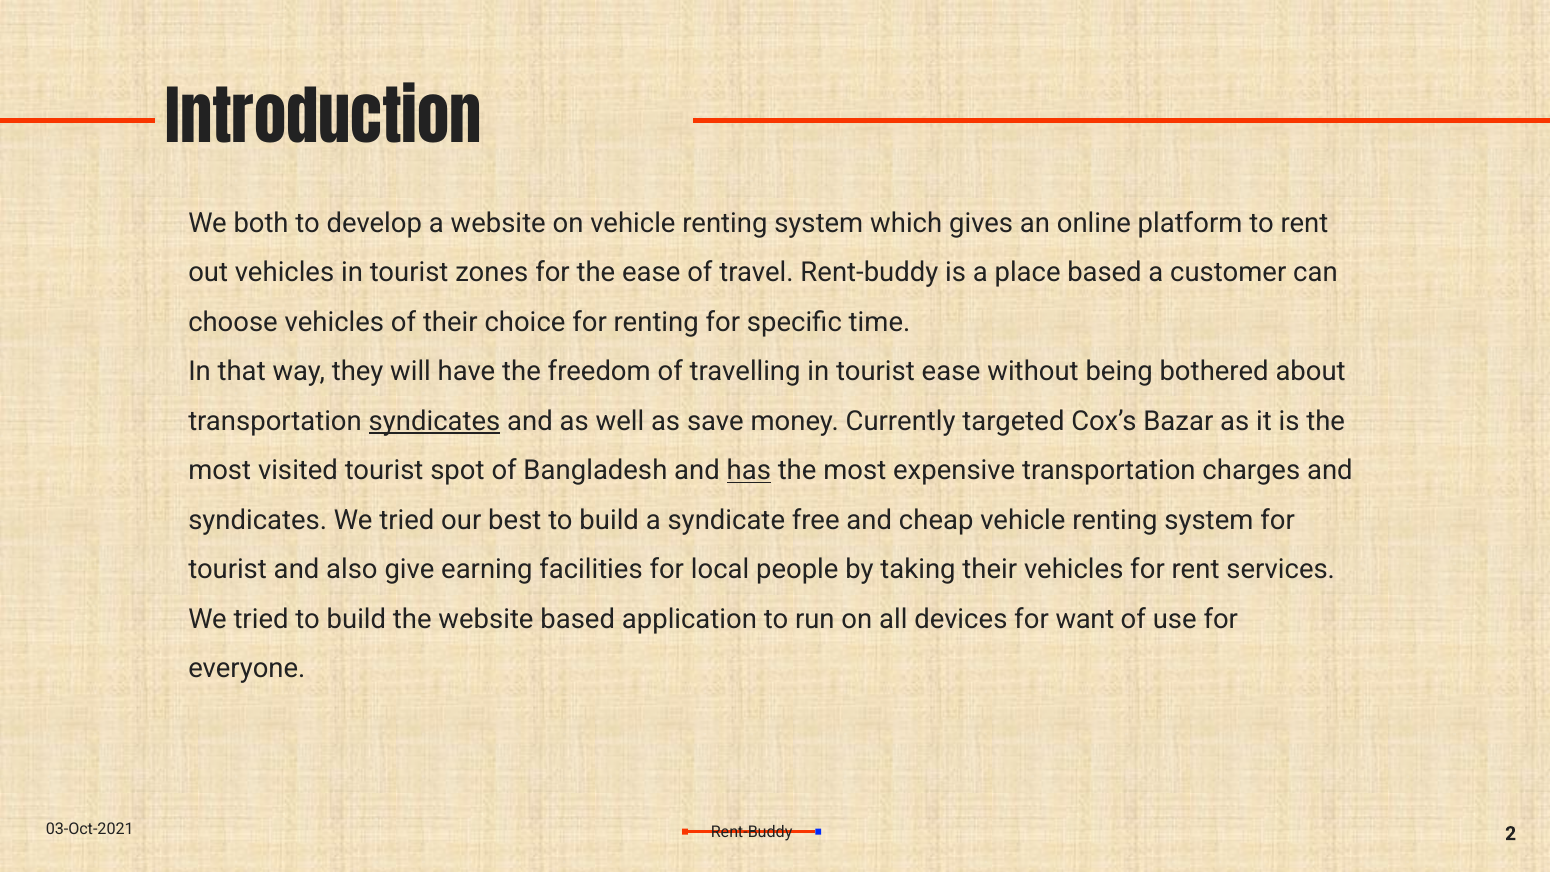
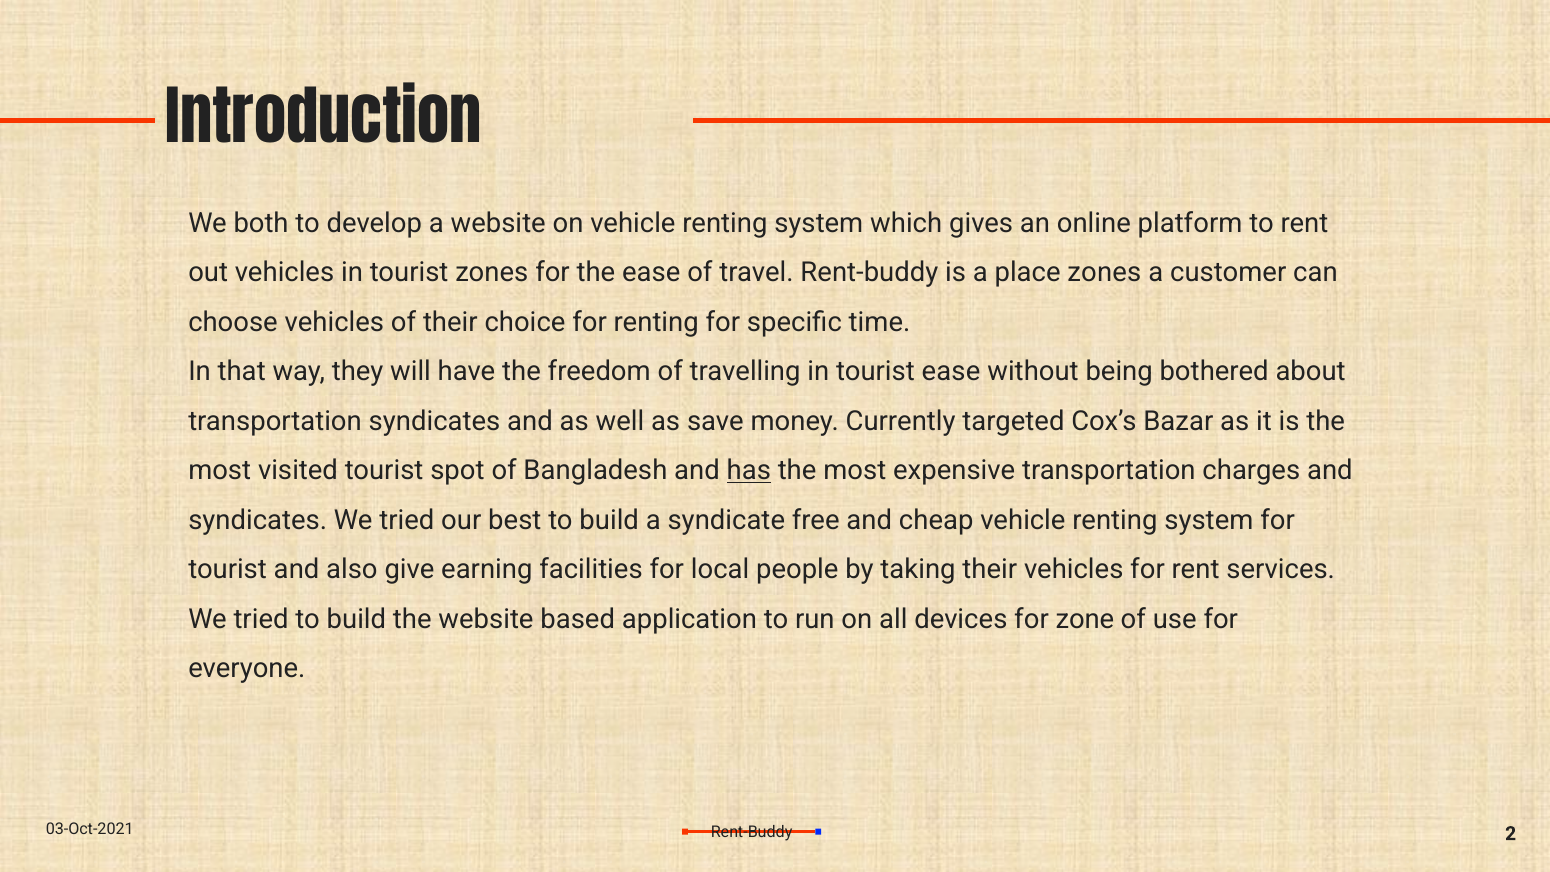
place based: based -> zones (1104, 273)
syndicates underline: present -> none (435, 421)
want: want -> zone (1085, 619)
